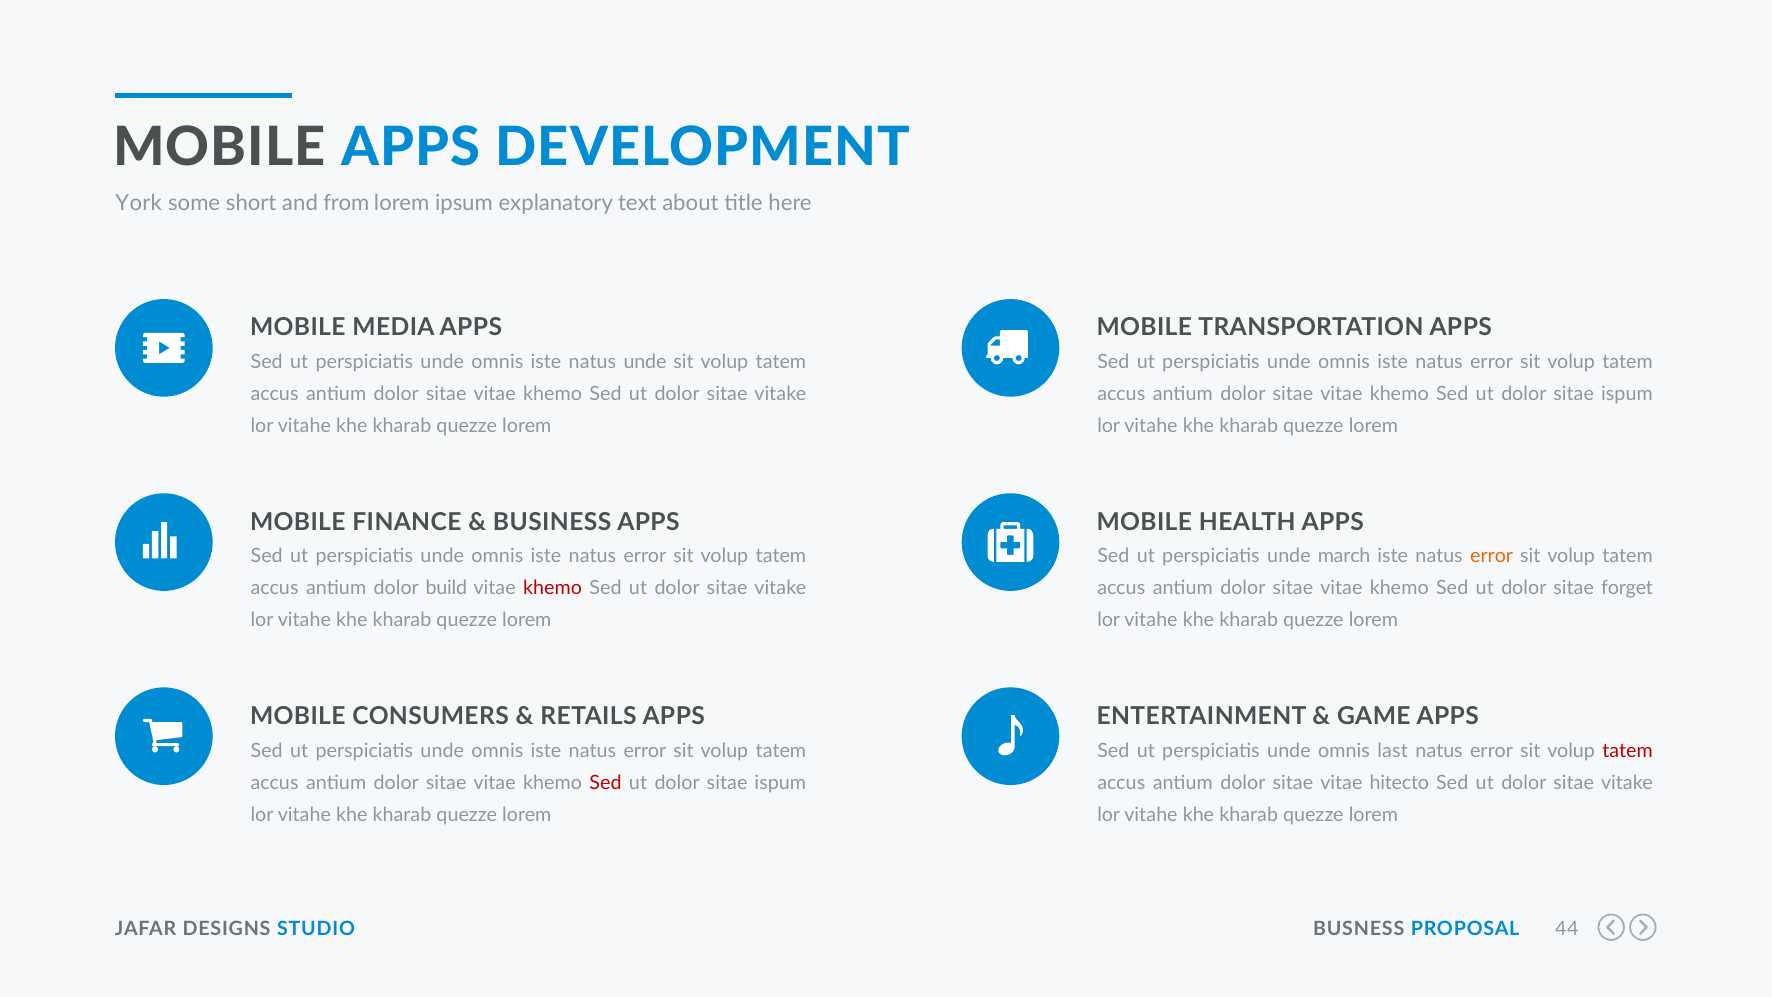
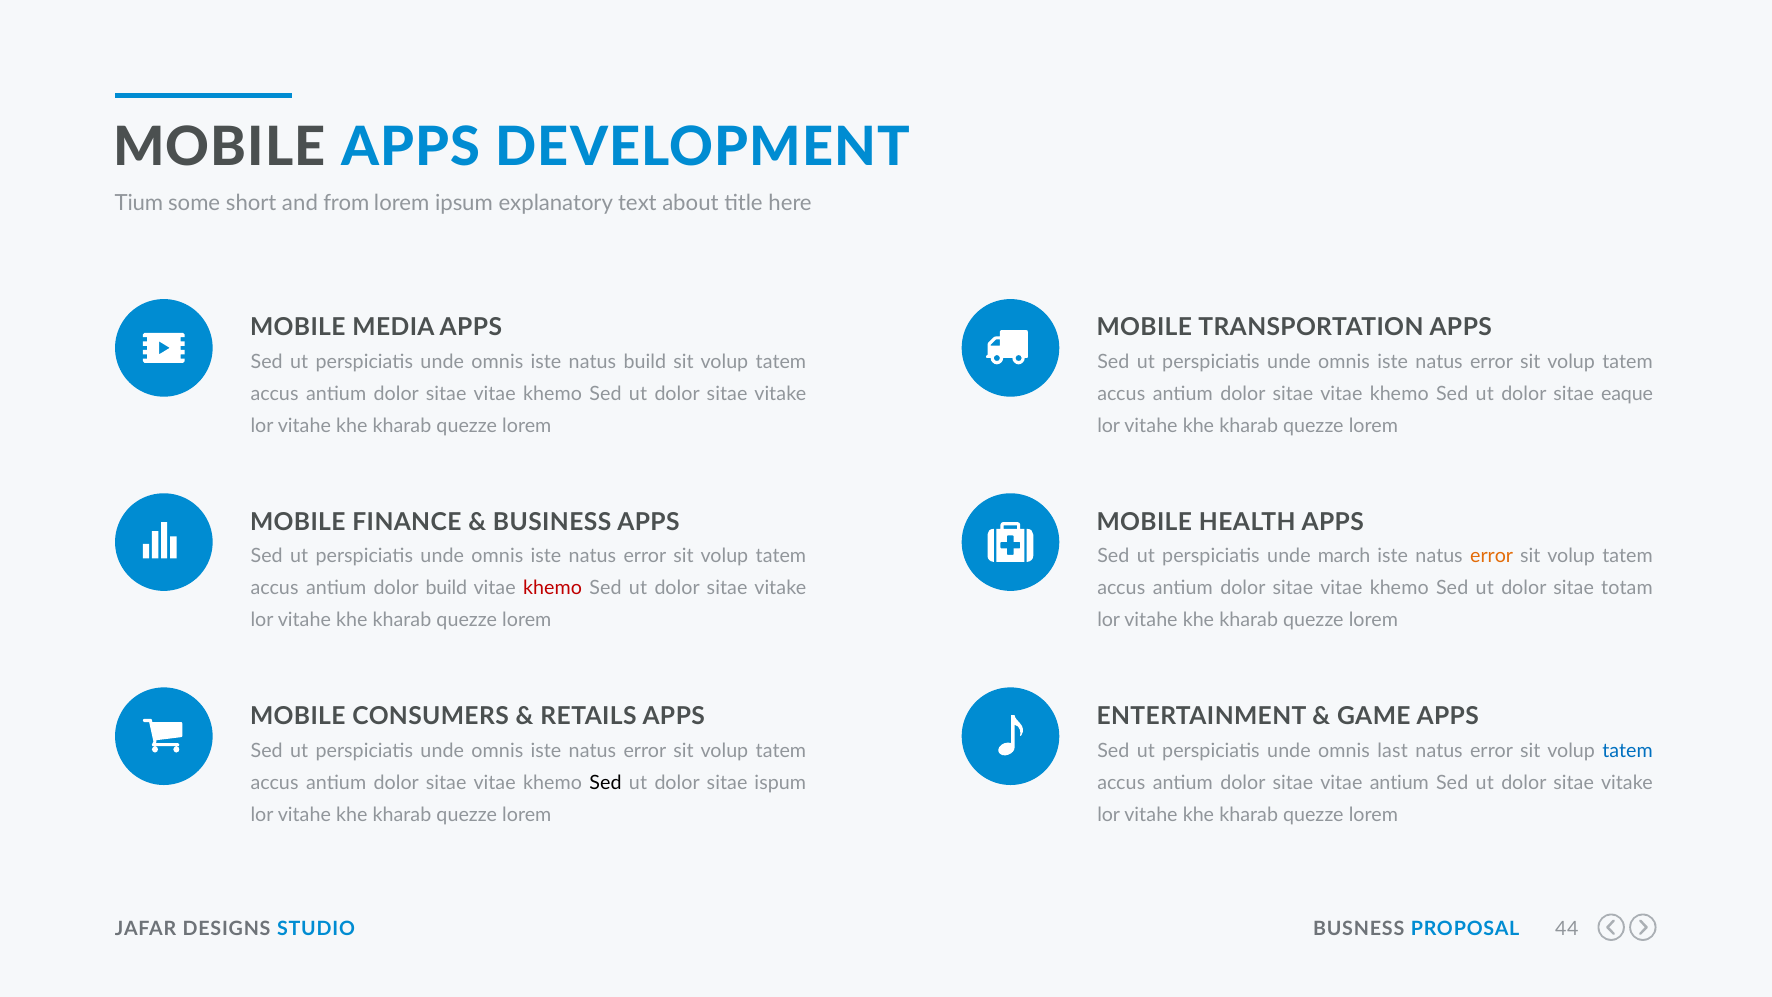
York: York -> Tium (139, 204)
natus unde: unde -> build (645, 362)
ispum: ispum -> eaque (1627, 394)
forget: forget -> totam (1627, 588)
tatem colour: red -> blue (1628, 750)
Sed colour: red -> black (606, 782)
vitae hitecto: hitecto -> antium (1399, 782)
